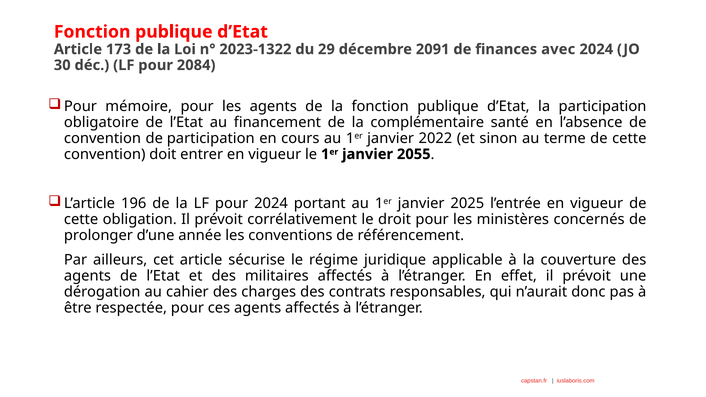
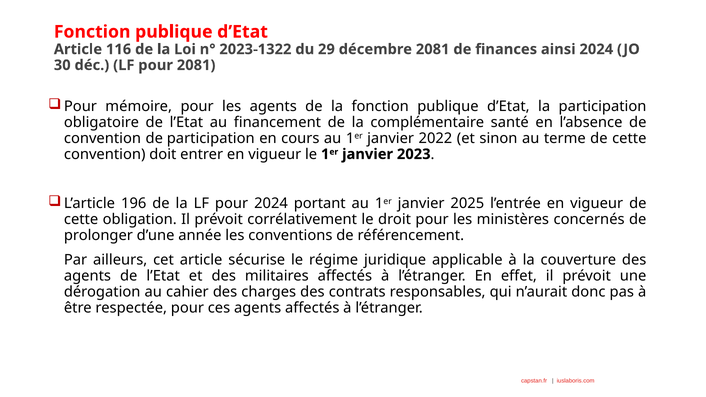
173: 173 -> 116 (119, 49)
décembre 2091: 2091 -> 2081 (433, 49)
avec: avec -> ainsi (558, 49)
pour 2084: 2084 -> 2081 (196, 65)
2055: 2055 -> 2023 (414, 154)
